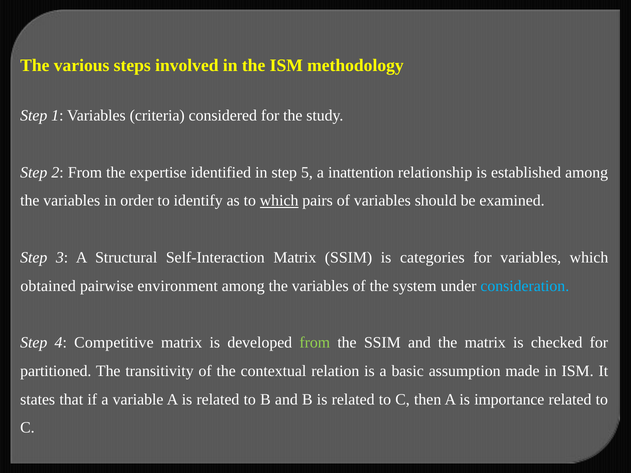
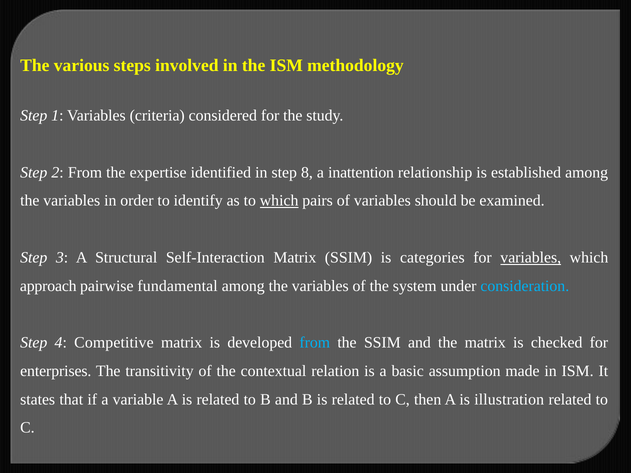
5: 5 -> 8 (307, 172)
variables underline: none -> present (531, 258)
obtained: obtained -> approach (48, 286)
environment: environment -> fundamental (178, 286)
from colour: light green -> light blue (315, 343)
partitioned: partitioned -> enterprises (56, 371)
importance: importance -> illustration (509, 400)
